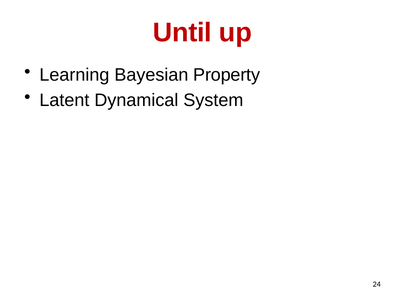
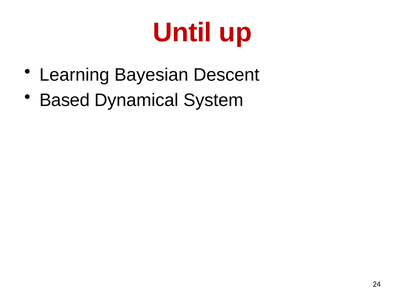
Property: Property -> Descent (227, 75)
Latent: Latent -> Based (65, 100)
